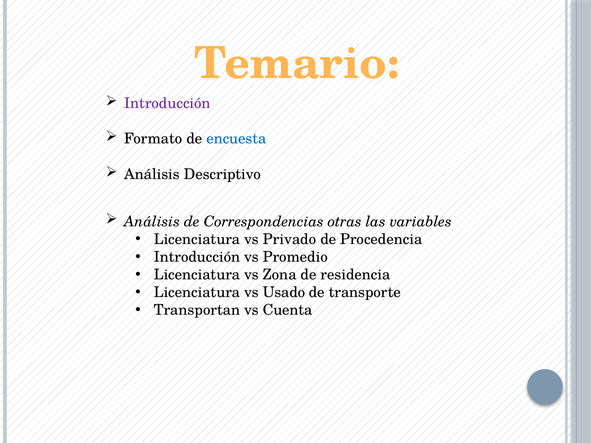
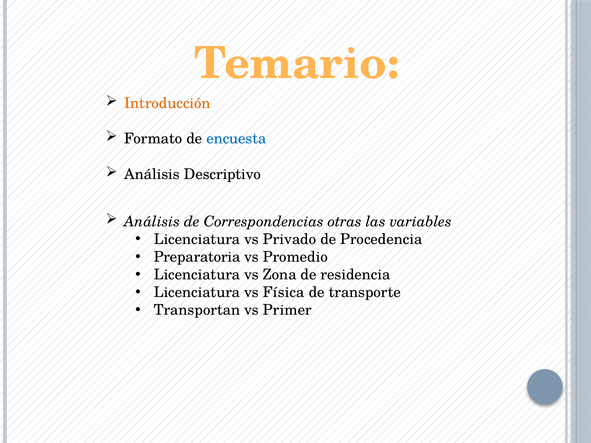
Introducción colour: purple -> orange (167, 103)
Introducción: Introducción -> Preparatoria (197, 257)
Usado: Usado -> Física (284, 293)
Cuenta: Cuenta -> Primer (287, 310)
